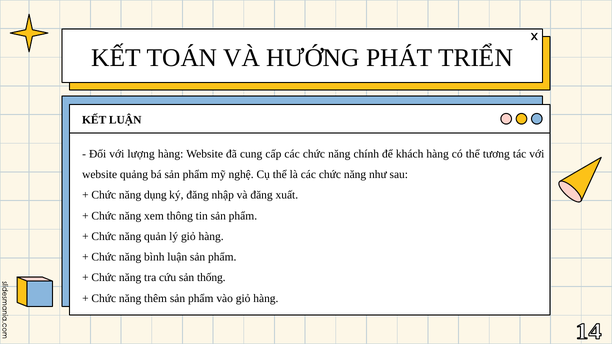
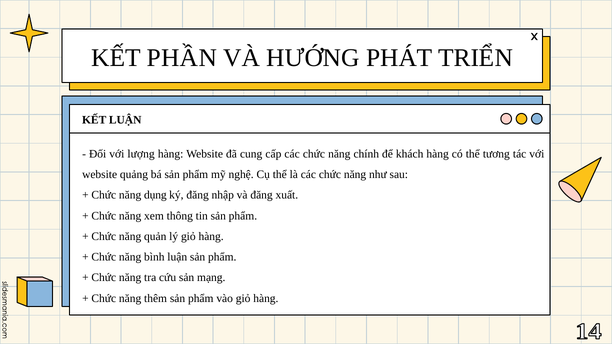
TOÁN: TOÁN -> PHẦN (182, 58)
thống: thống -> mạng (211, 278)
